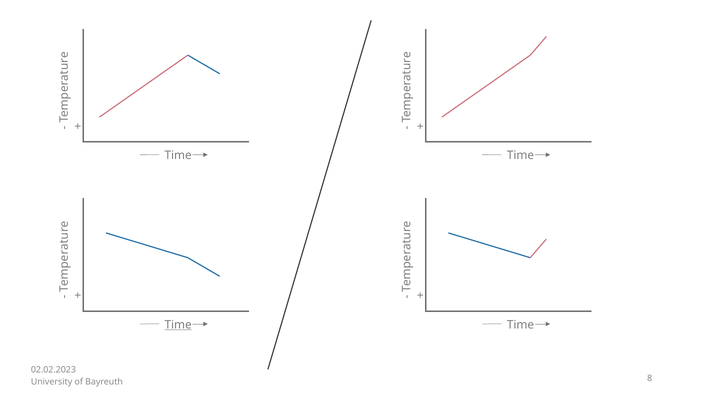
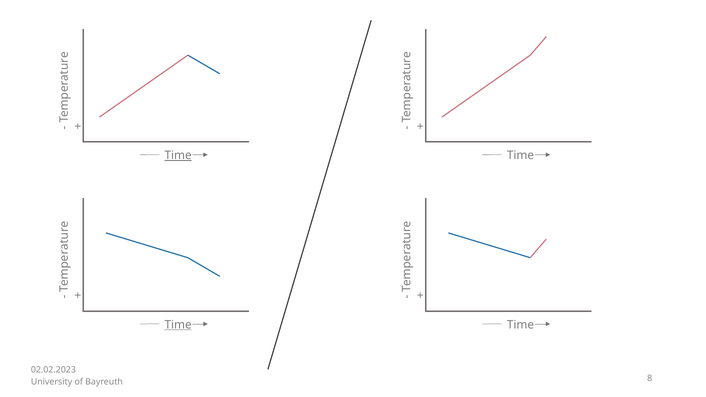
Time underline: none -> present (178, 155)
